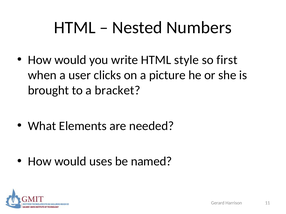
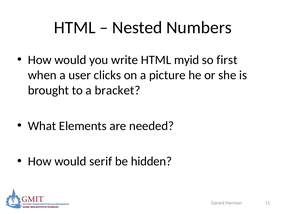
style: style -> myid (187, 60)
uses: uses -> serif (101, 162)
named: named -> hidden (151, 162)
